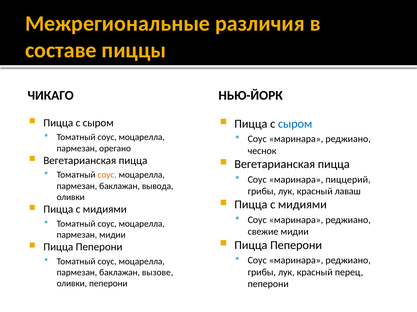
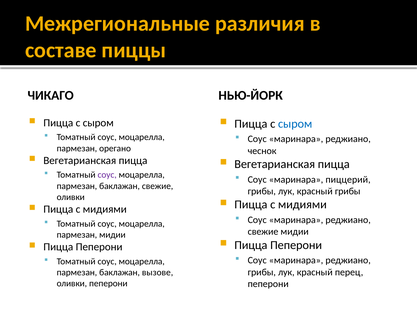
соус colour: orange -> purple (107, 175)
баклажан вывода: вывода -> свежие (158, 186)
красный лаваш: лаваш -> грибы (348, 192)
